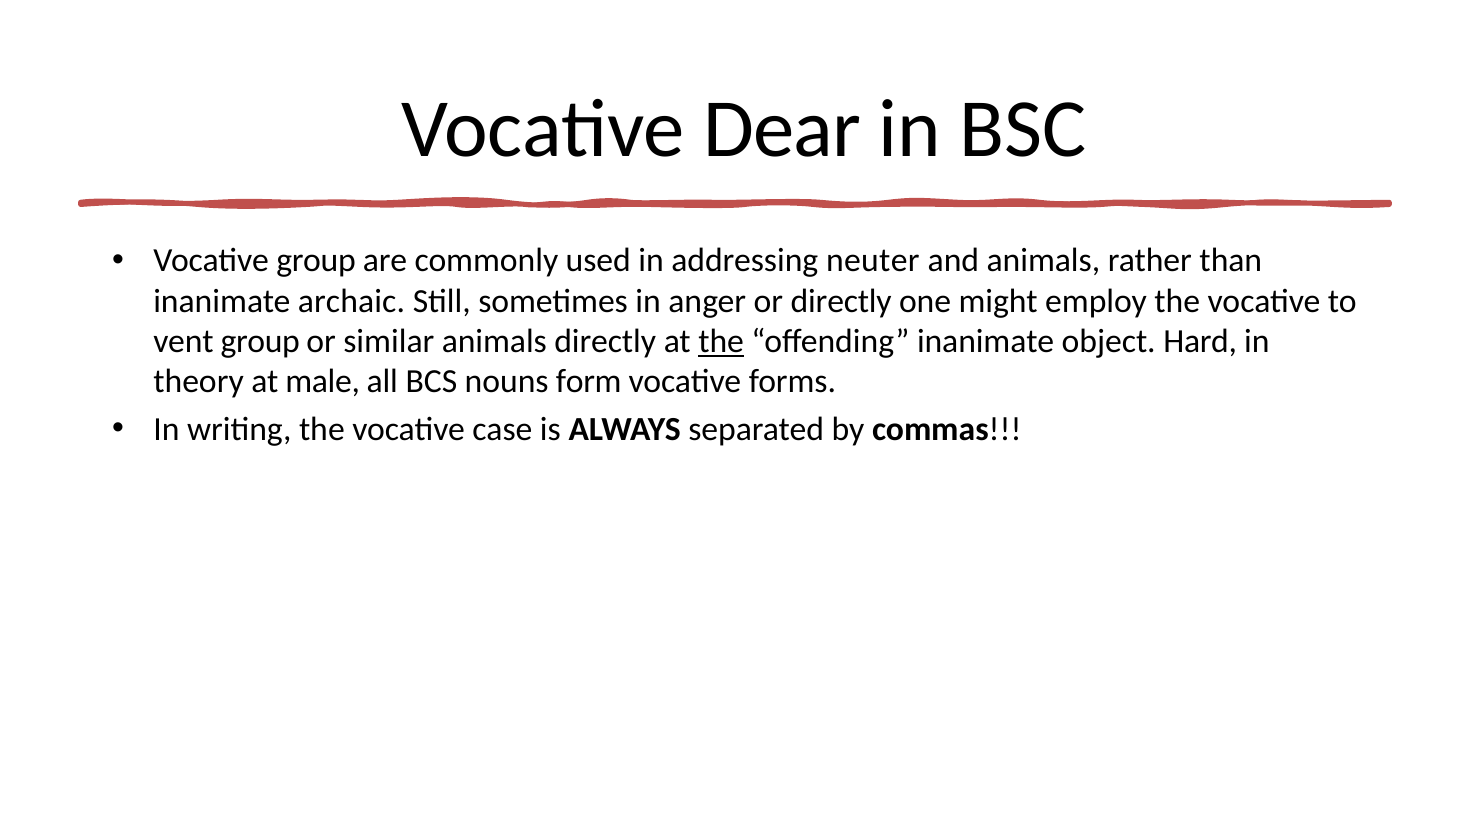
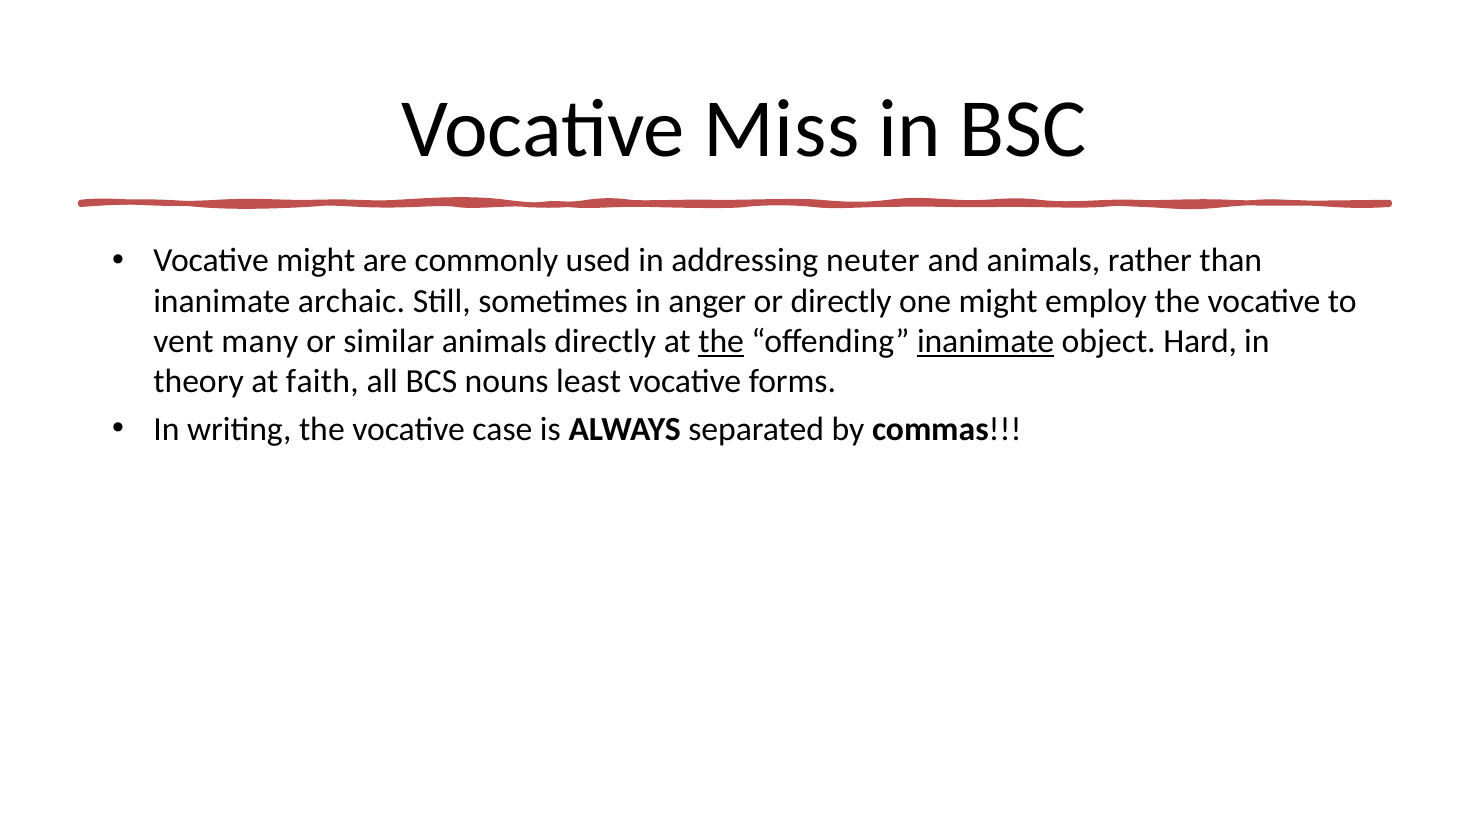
Dear: Dear -> Miss (782, 130)
Vocative group: group -> might (316, 261)
vent group: group -> many (260, 341)
inanimate underline: none -> present (986, 341)
male: male -> faith (322, 382)
form: form -> least (589, 382)
